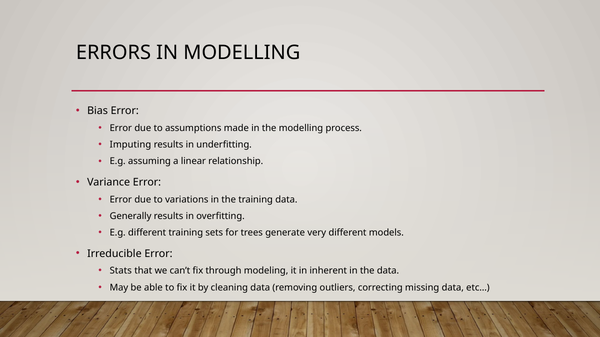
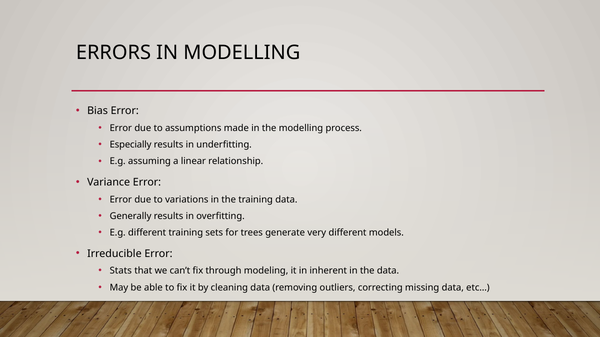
Imputing: Imputing -> Especially (131, 145)
